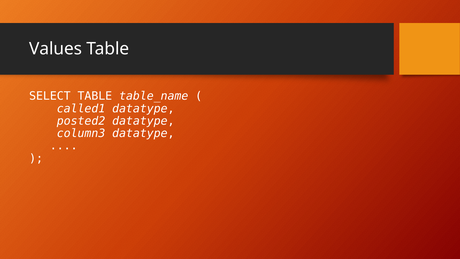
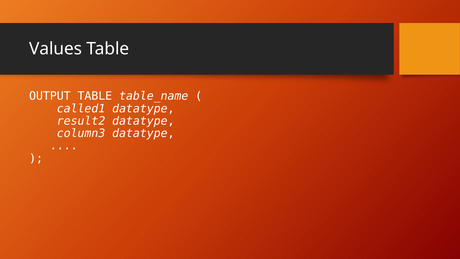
SELECT: SELECT -> OUTPUT (50, 96)
posted2: posted2 -> result2 (81, 121)
